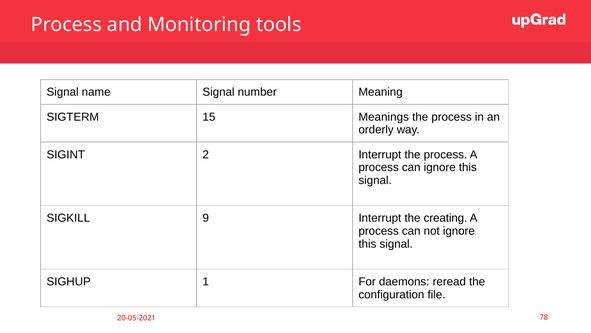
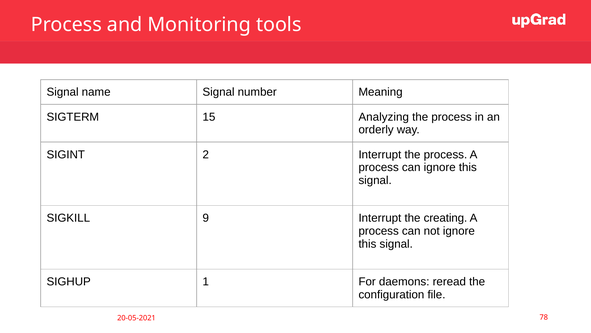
Meanings: Meanings -> Analyzing (384, 117)
